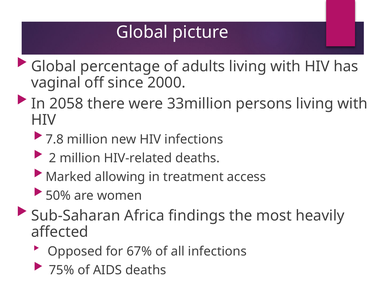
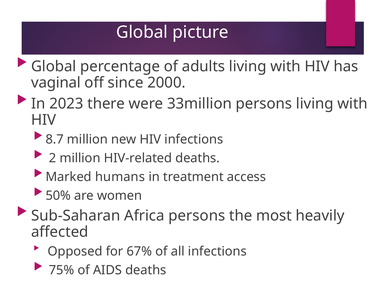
2058: 2058 -> 2023 (66, 104)
7.8: 7.8 -> 8.7 (55, 139)
allowing: allowing -> humans (120, 177)
Africa findings: findings -> persons (197, 215)
